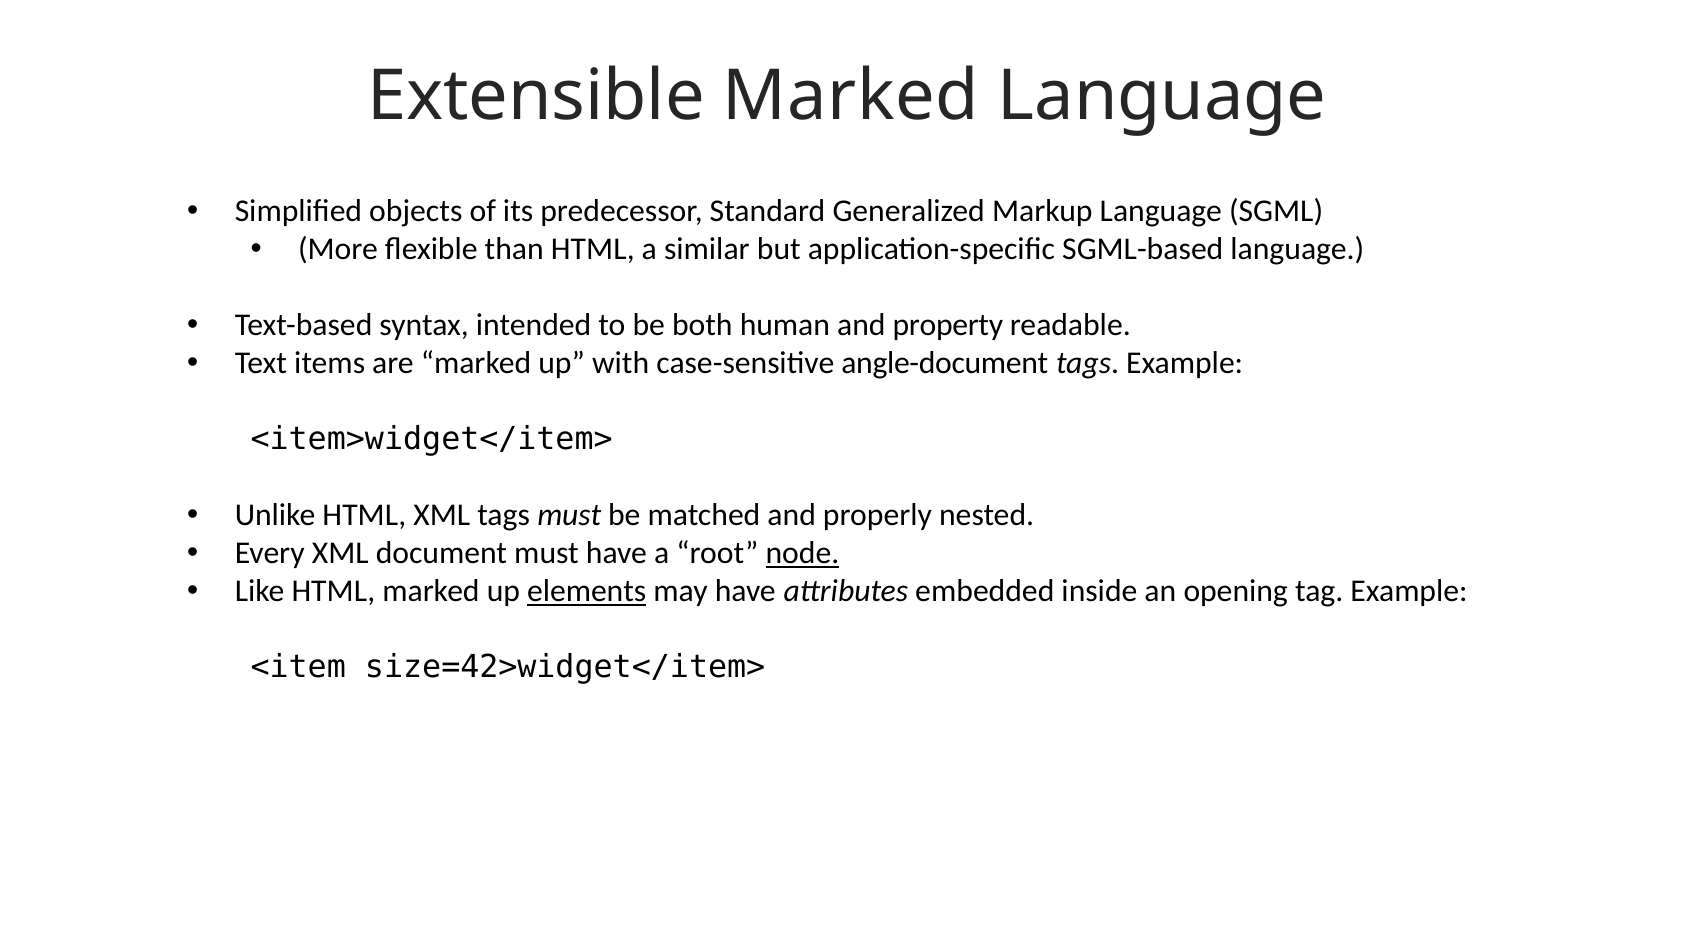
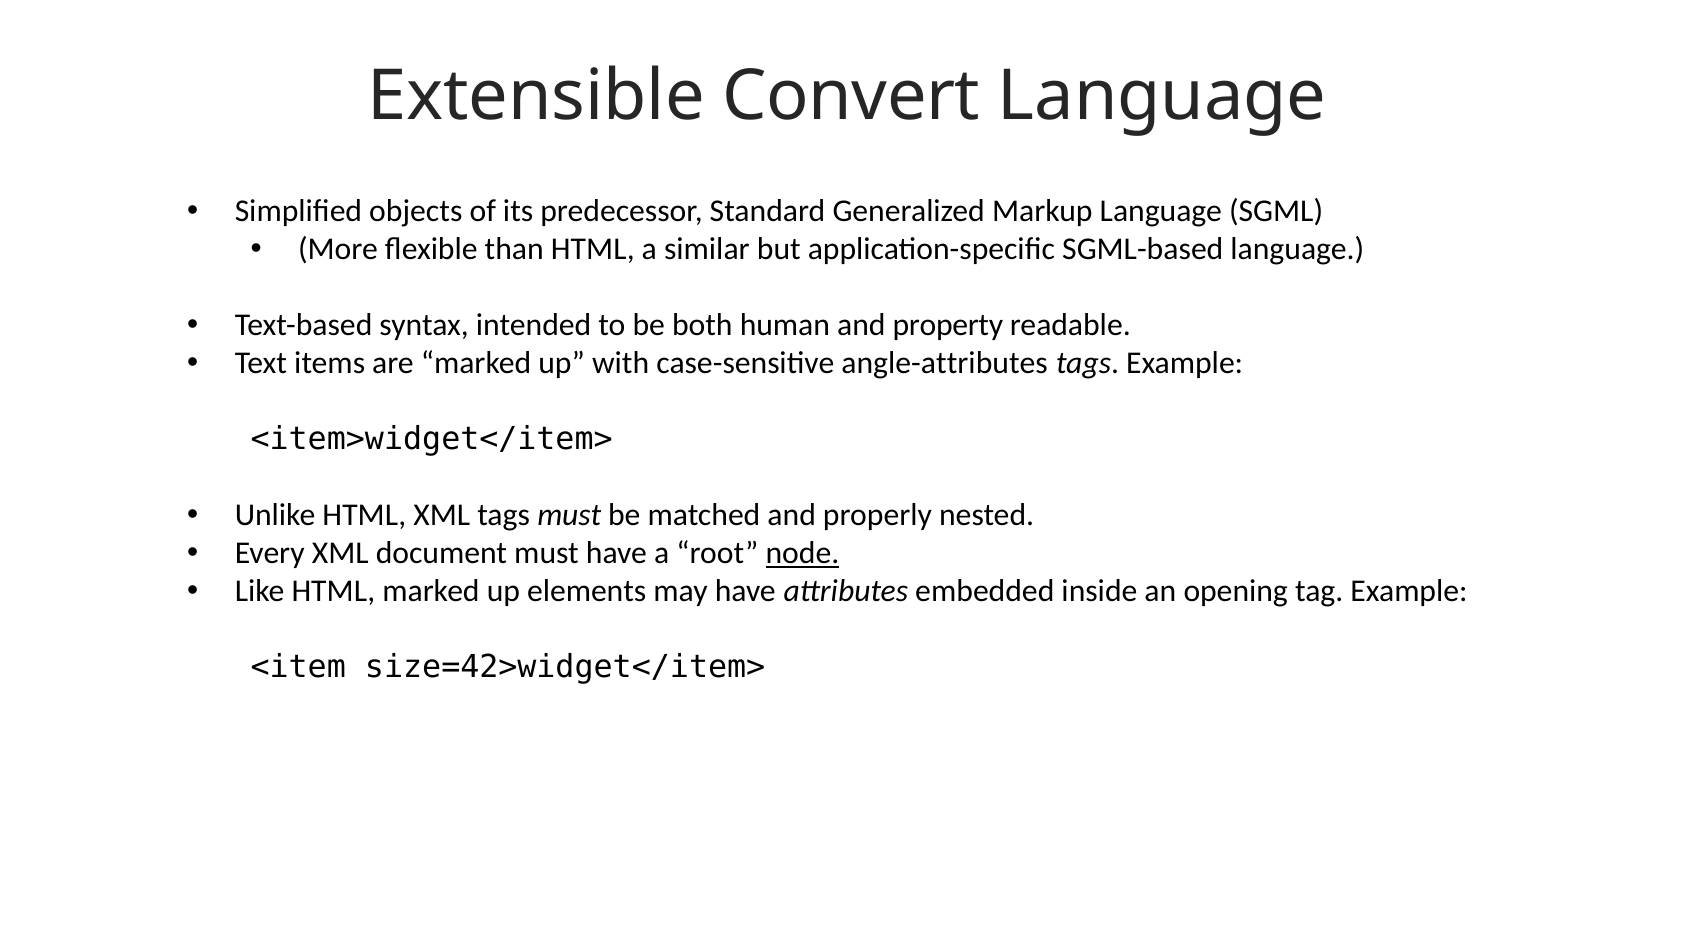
Extensible Marked: Marked -> Convert (852, 97)
angle-document: angle-document -> angle-attributes (945, 364)
elements underline: present -> none (587, 592)
